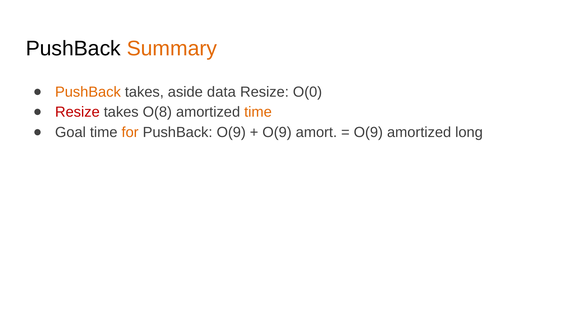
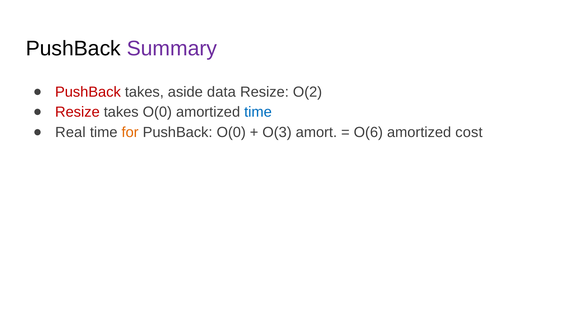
Summary colour: orange -> purple (172, 48)
PushBack colour: orange -> red (88, 92)
O(0: O(0 -> O(2 (308, 92)
takes O(8: O(8 -> O(0 (157, 112)
time colour: orange -> blue (258, 112)
Goal: Goal -> Real (70, 132)
PushBack O(9: O(9 -> O(0 (231, 132)
O(9: O(9 -> O(3 (277, 132)
O(9: O(9 -> O(6 (368, 132)
long: long -> cost (469, 132)
